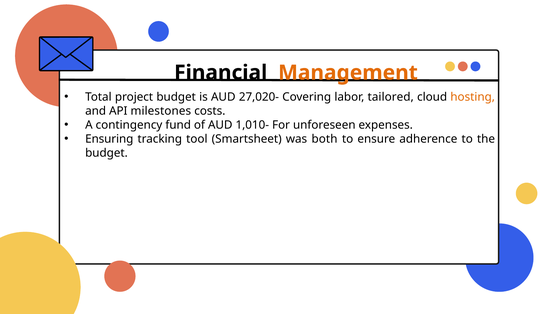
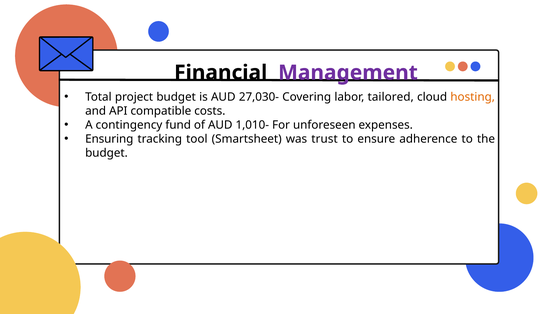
Management colour: orange -> purple (348, 73)
27,020-: 27,020- -> 27,030- (259, 97)
milestones: milestones -> compatible (161, 111)
both: both -> trust (325, 139)
